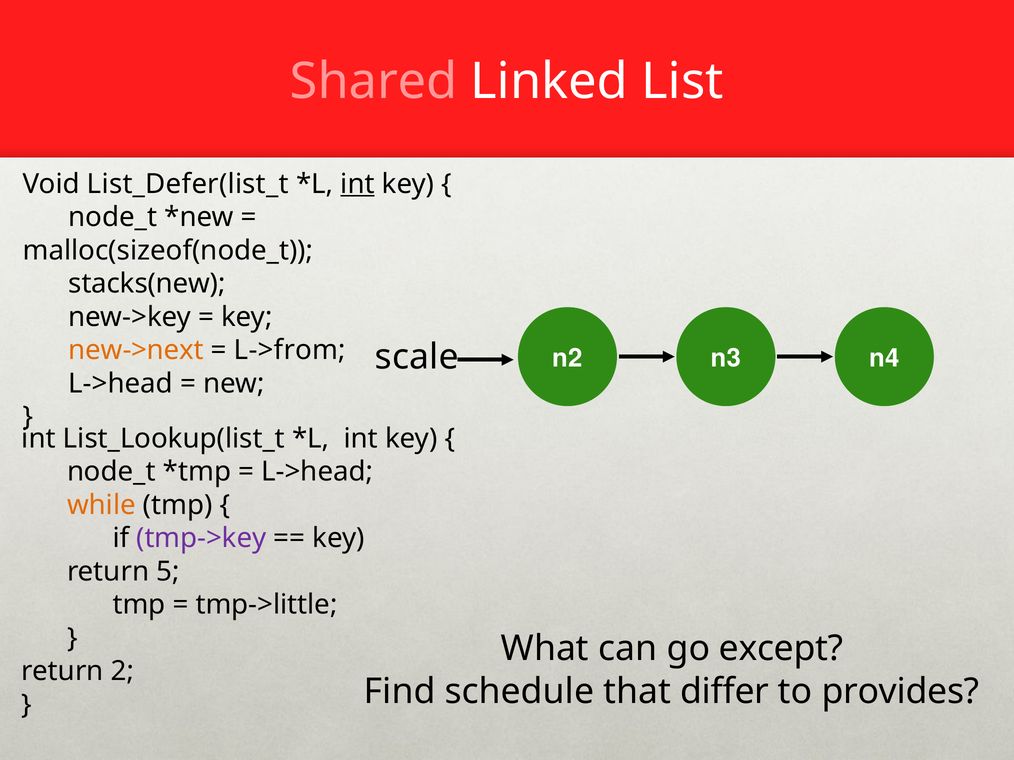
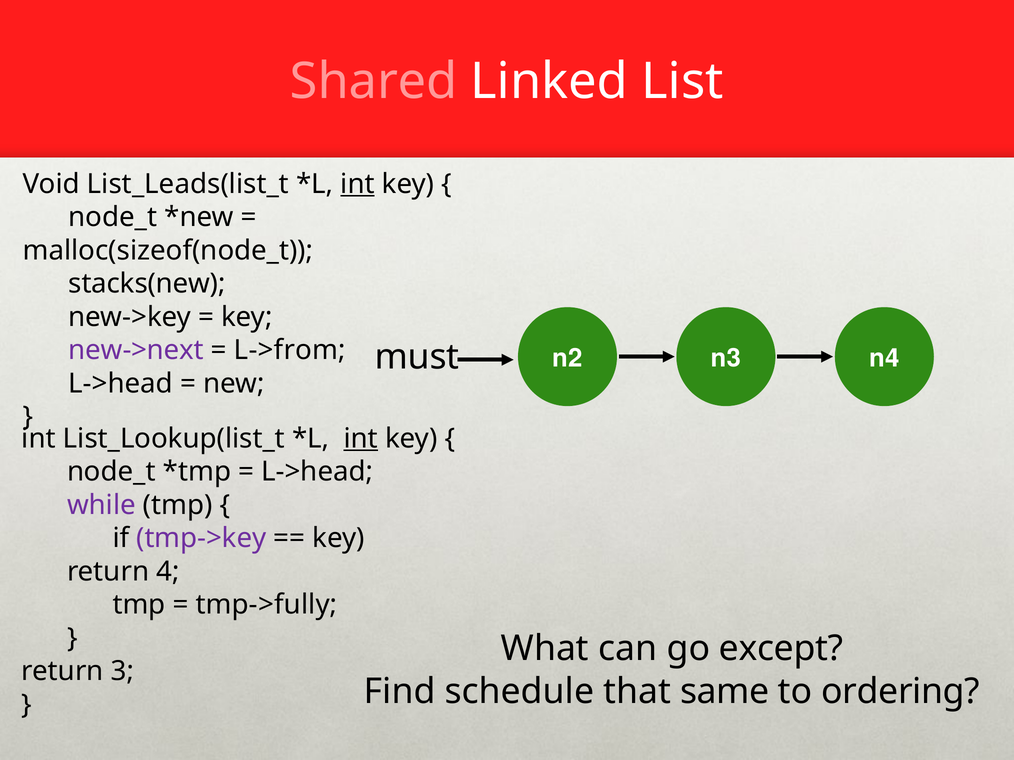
List_Defer(list_t: List_Defer(list_t -> List_Leads(list_t (188, 184)
new->next colour: orange -> purple (136, 351)
scale: scale -> must (417, 357)
int underline: none -> present (361, 439)
while colour: orange -> purple (101, 505)
5: 5 -> 4 (168, 572)
tmp->little: tmp->little -> tmp->fully (266, 605)
2: 2 -> 3 (122, 672)
differ: differ -> same (725, 692)
provides: provides -> ordering (901, 692)
